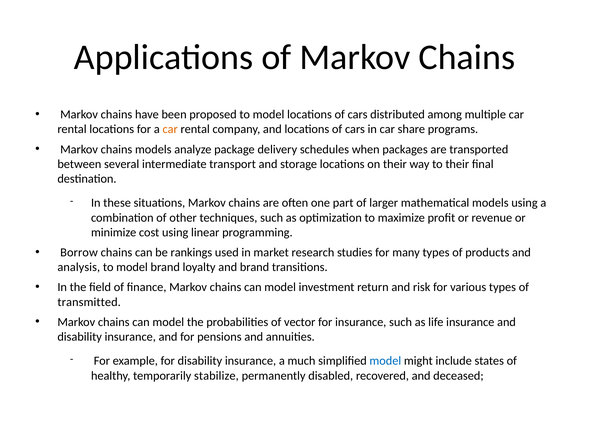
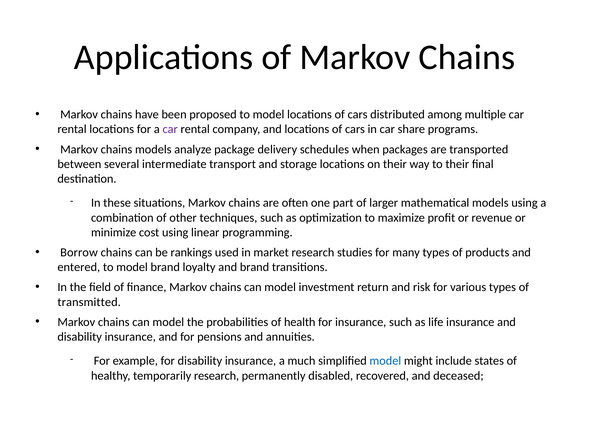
car colour: orange -> purple (170, 129)
analysis: analysis -> entered (79, 267)
vector: vector -> health (300, 322)
temporarily stabilize: stabilize -> research (217, 375)
